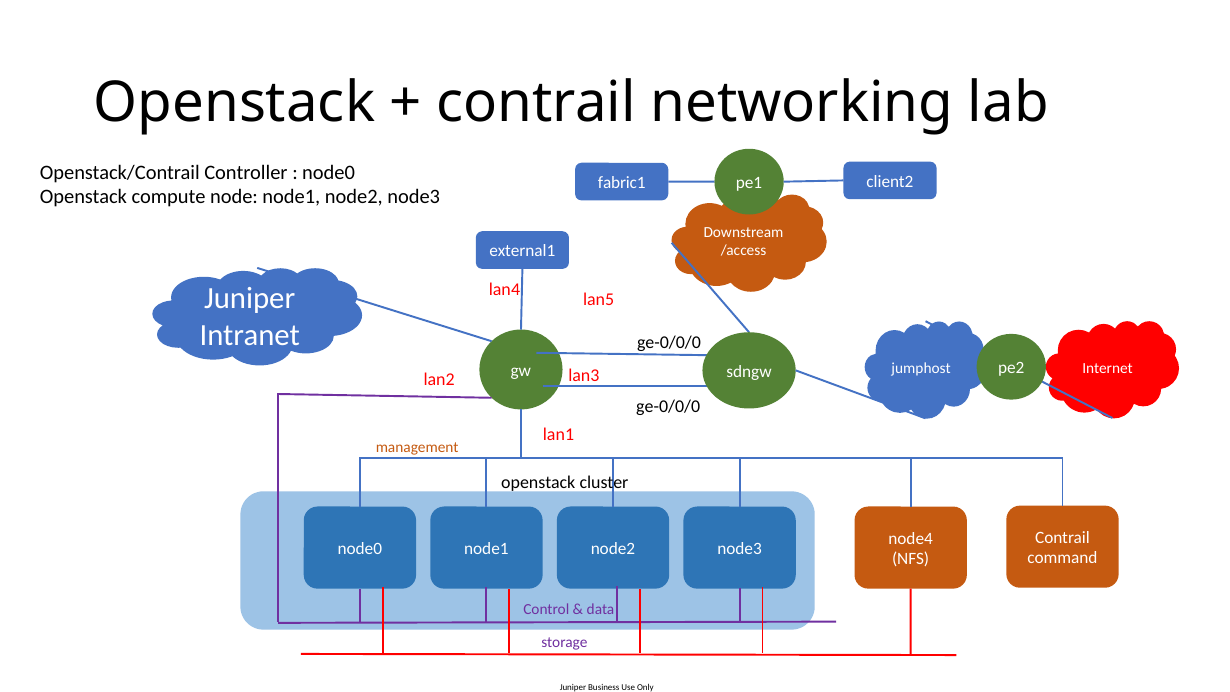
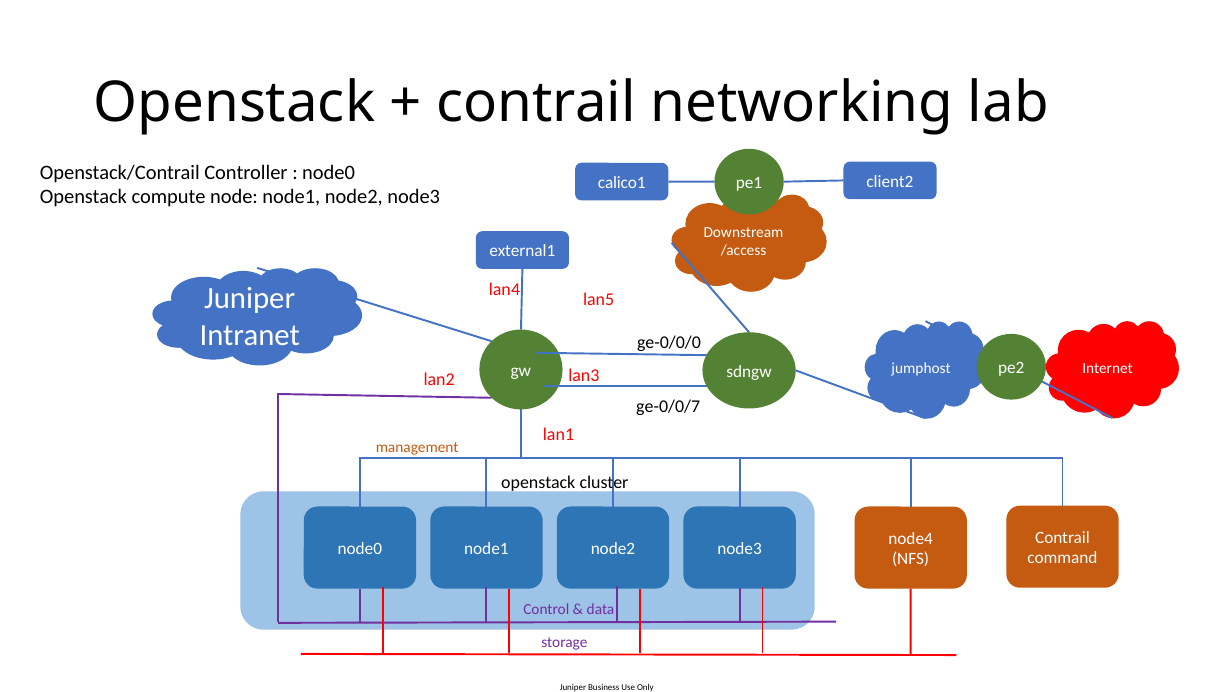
fabric1: fabric1 -> calico1 (622, 183)
ge-0/0/0: ge-0/0/0 -> ge-0/0/7 (668, 406)
